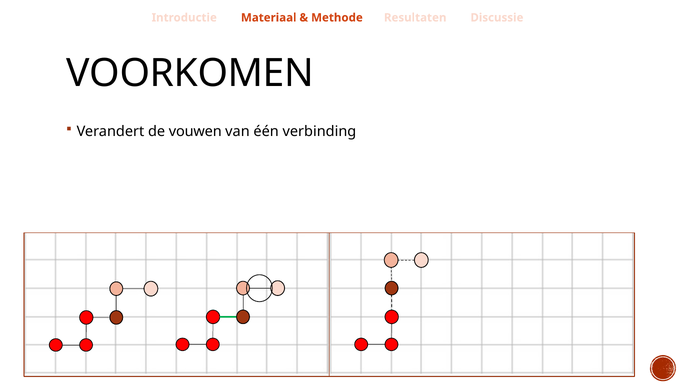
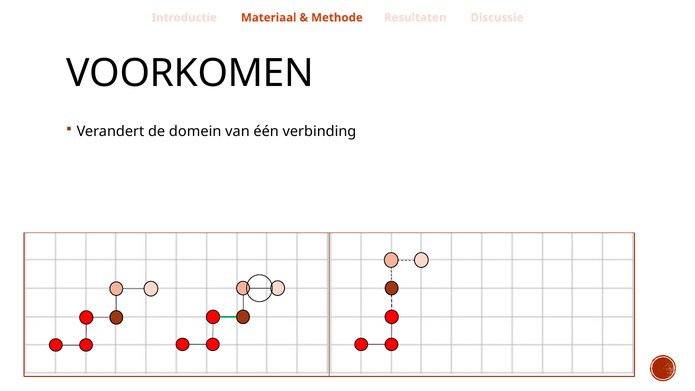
vouwen: vouwen -> domein (195, 131)
